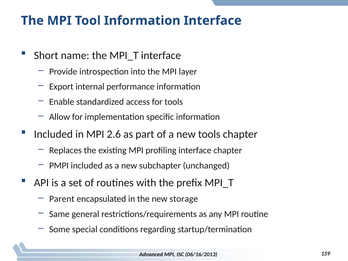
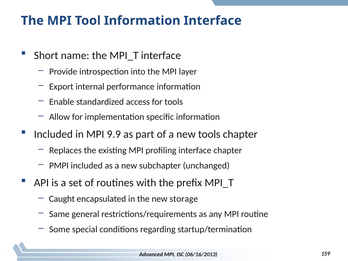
2.6: 2.6 -> 9.9 (114, 134)
Parent: Parent -> Caught (62, 199)
